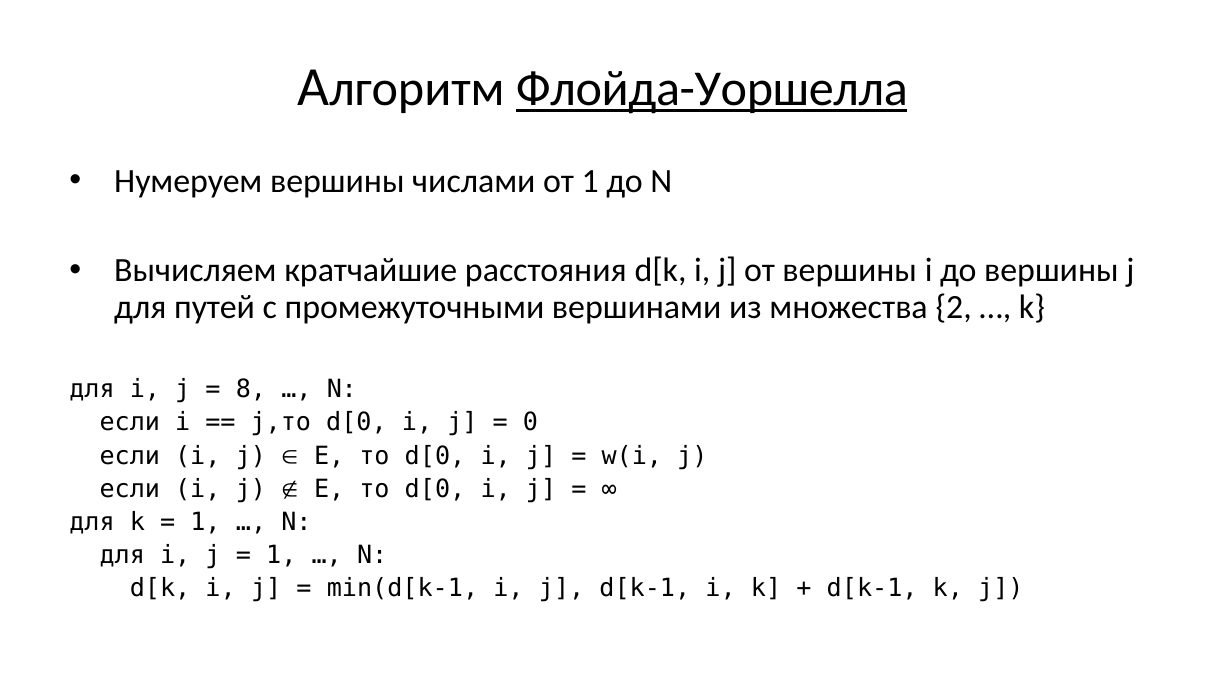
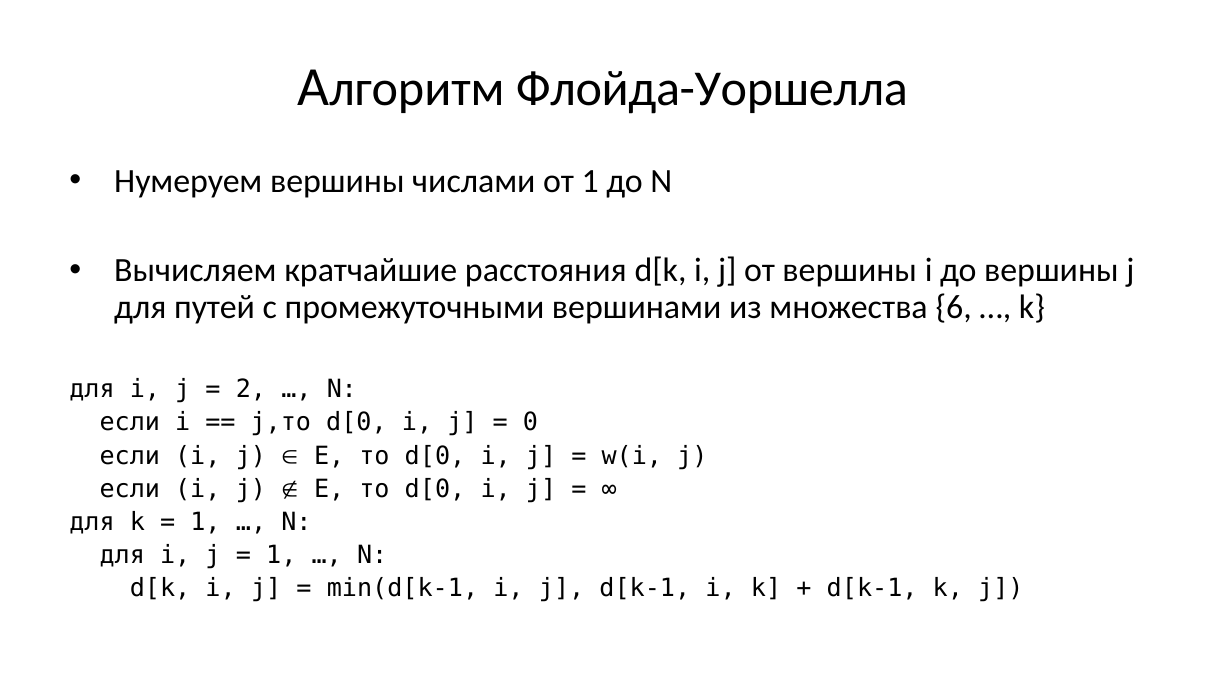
Флойда-Уоршелла underline: present -> none (712, 89)
2: 2 -> 6 (954, 307)
8: 8 -> 2 (251, 389)
